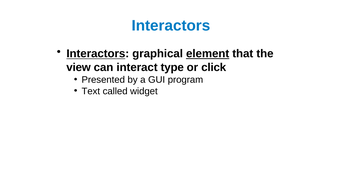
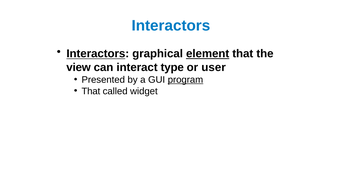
click: click -> user (214, 67)
program underline: none -> present (185, 80)
Text: Text -> That (91, 91)
